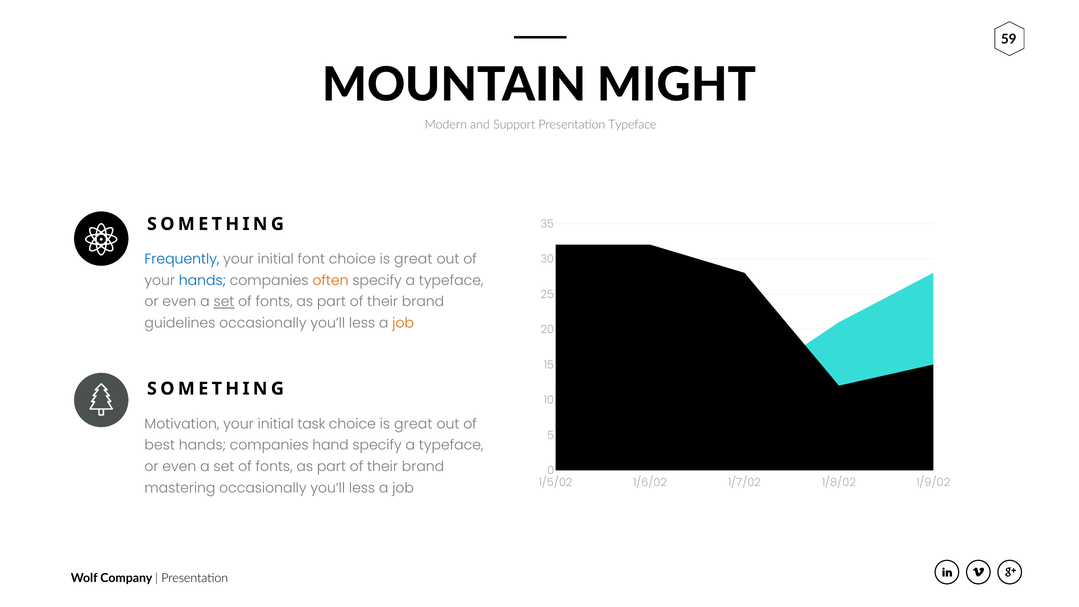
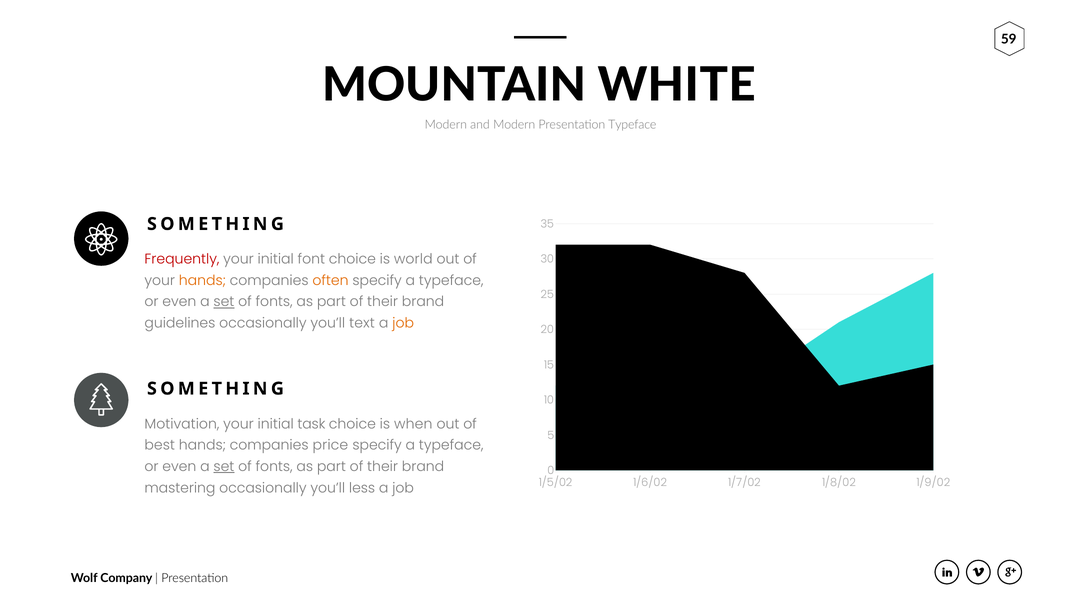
MIGHT: MIGHT -> WHITE (677, 85)
and Support: Support -> Modern (514, 125)
Frequently colour: blue -> red (182, 259)
font choice is great: great -> world (413, 259)
hands colour: blue -> orange (202, 281)
guidelines occasionally you’ll less: less -> text (362, 323)
great: great -> when (413, 424)
hand: hand -> price (330, 445)
set underline: none -> present (224, 467)
